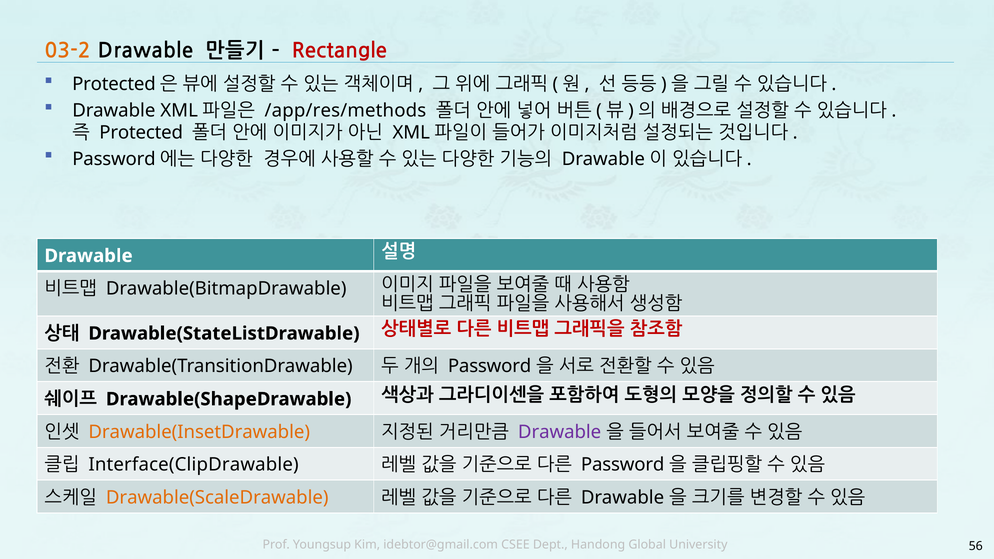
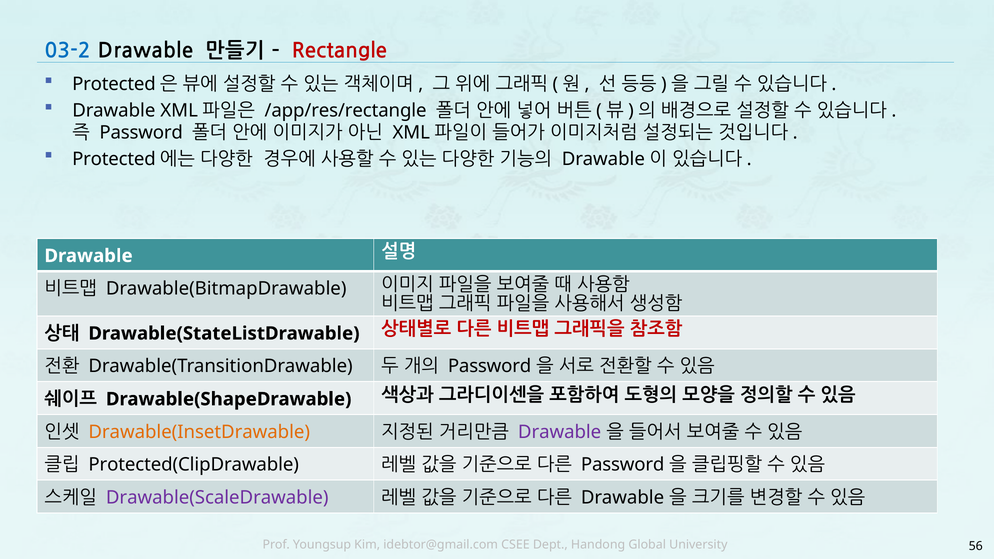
03-2 colour: orange -> blue (68, 51)
/app/res/methods: /app/res/methods -> /app/res/rectangle (346, 110)
Protected: Protected -> Password (141, 133)
Password: Password -> Protected (114, 159)
Interface(ClipDrawable: Interface(ClipDrawable -> Protected(ClipDrawable (194, 465)
Drawable(ScaleDrawable colour: orange -> purple (217, 498)
